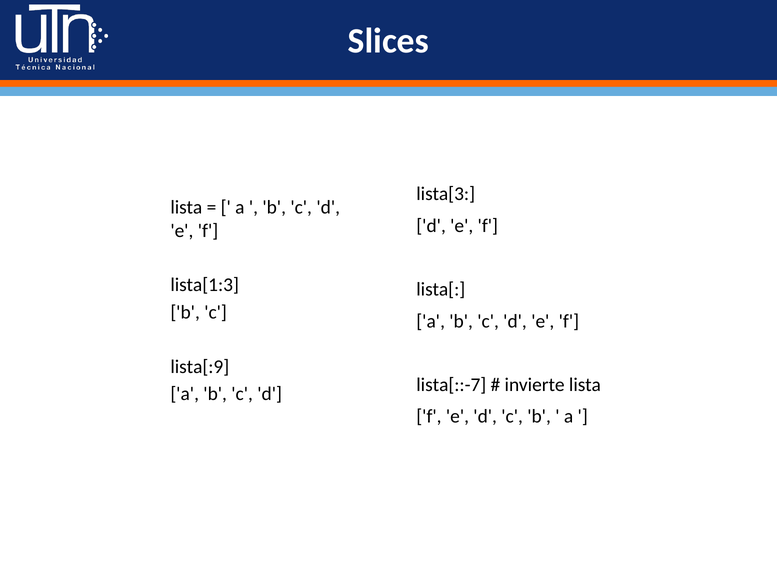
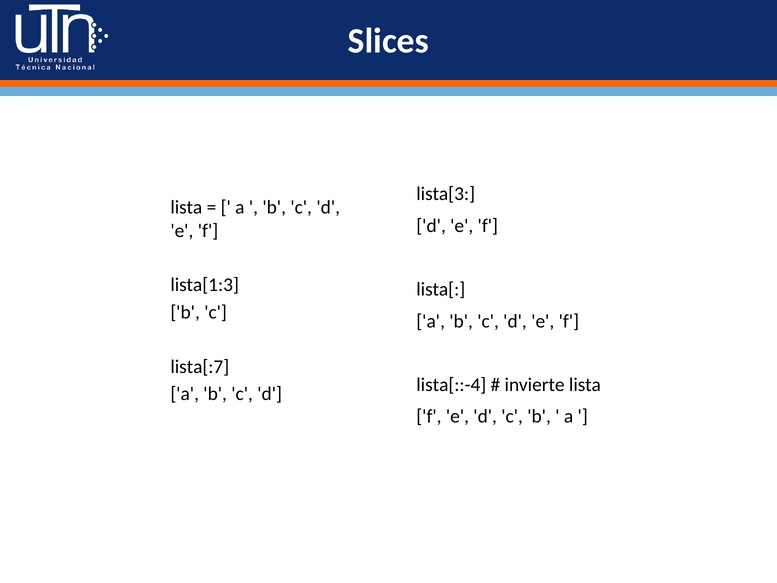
lista[:9: lista[:9 -> lista[:7 (200, 367)
lista[::-7: lista[::-7 -> lista[::-4 (451, 385)
